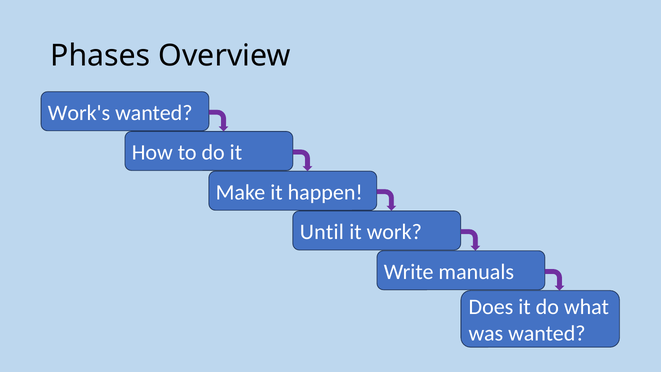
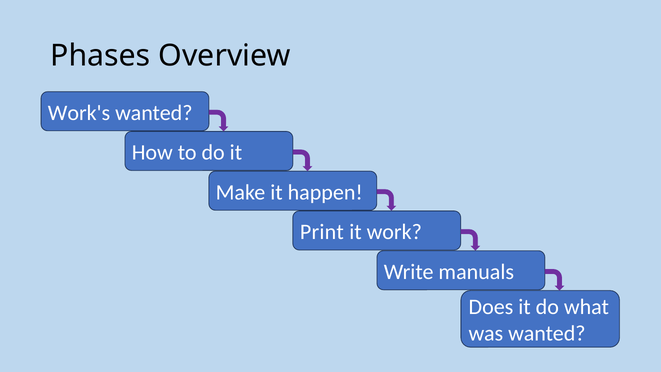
Until: Until -> Print (322, 232)
